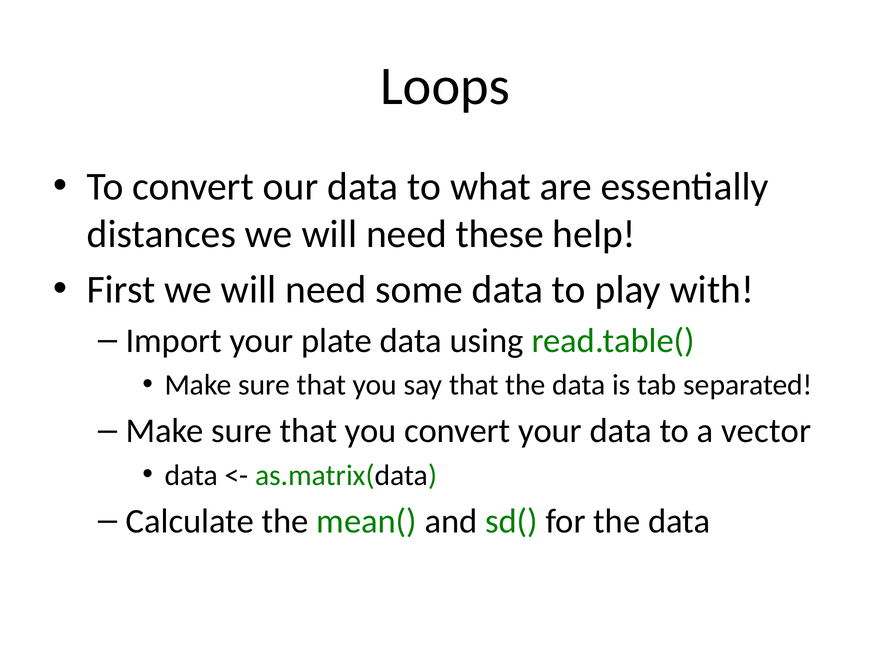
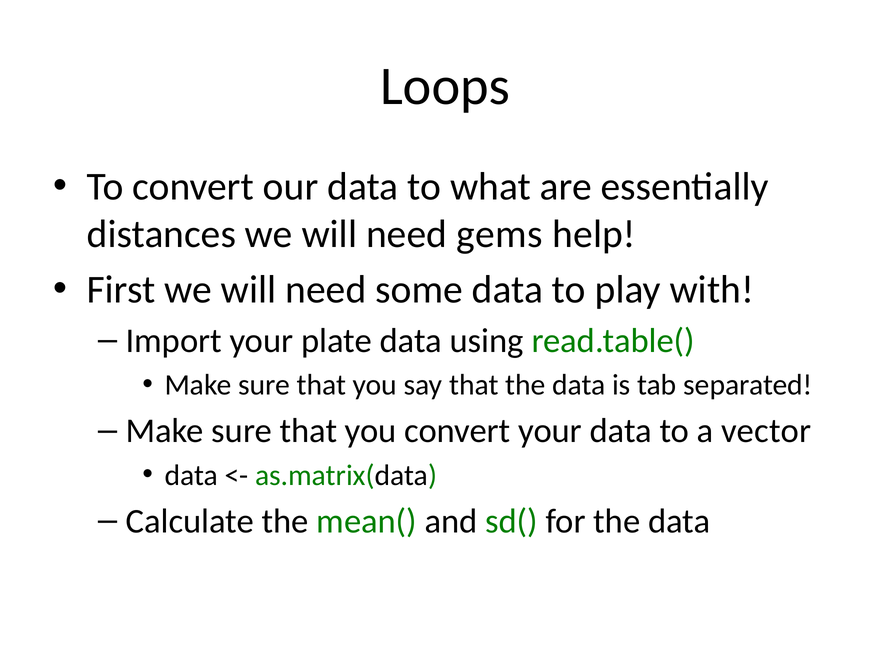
these: these -> gems (500, 234)
